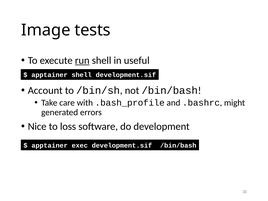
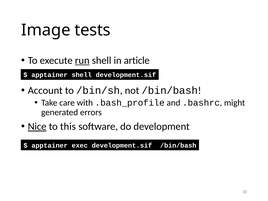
useful: useful -> article (137, 60)
Nice underline: none -> present (37, 127)
loss: loss -> this (68, 127)
